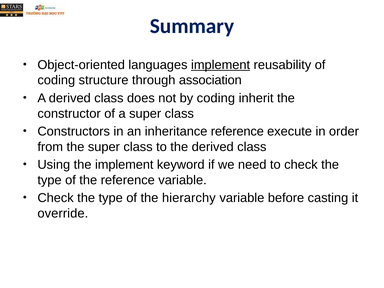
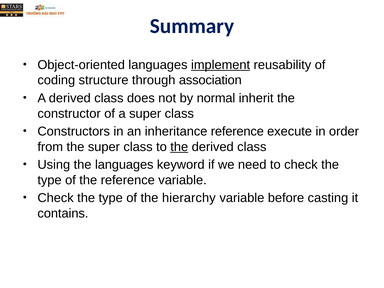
by coding: coding -> normal (216, 98)
the underline: none -> present (179, 147)
the implement: implement -> languages (124, 165)
override: override -> contains (63, 213)
